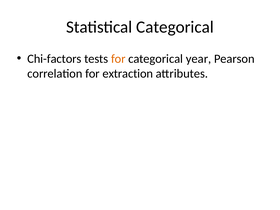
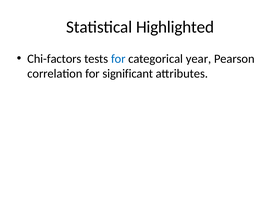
Statistical Categorical: Categorical -> Highlighted (175, 27)
for colour: orange -> blue (118, 59)
extraction: extraction -> significant (128, 74)
